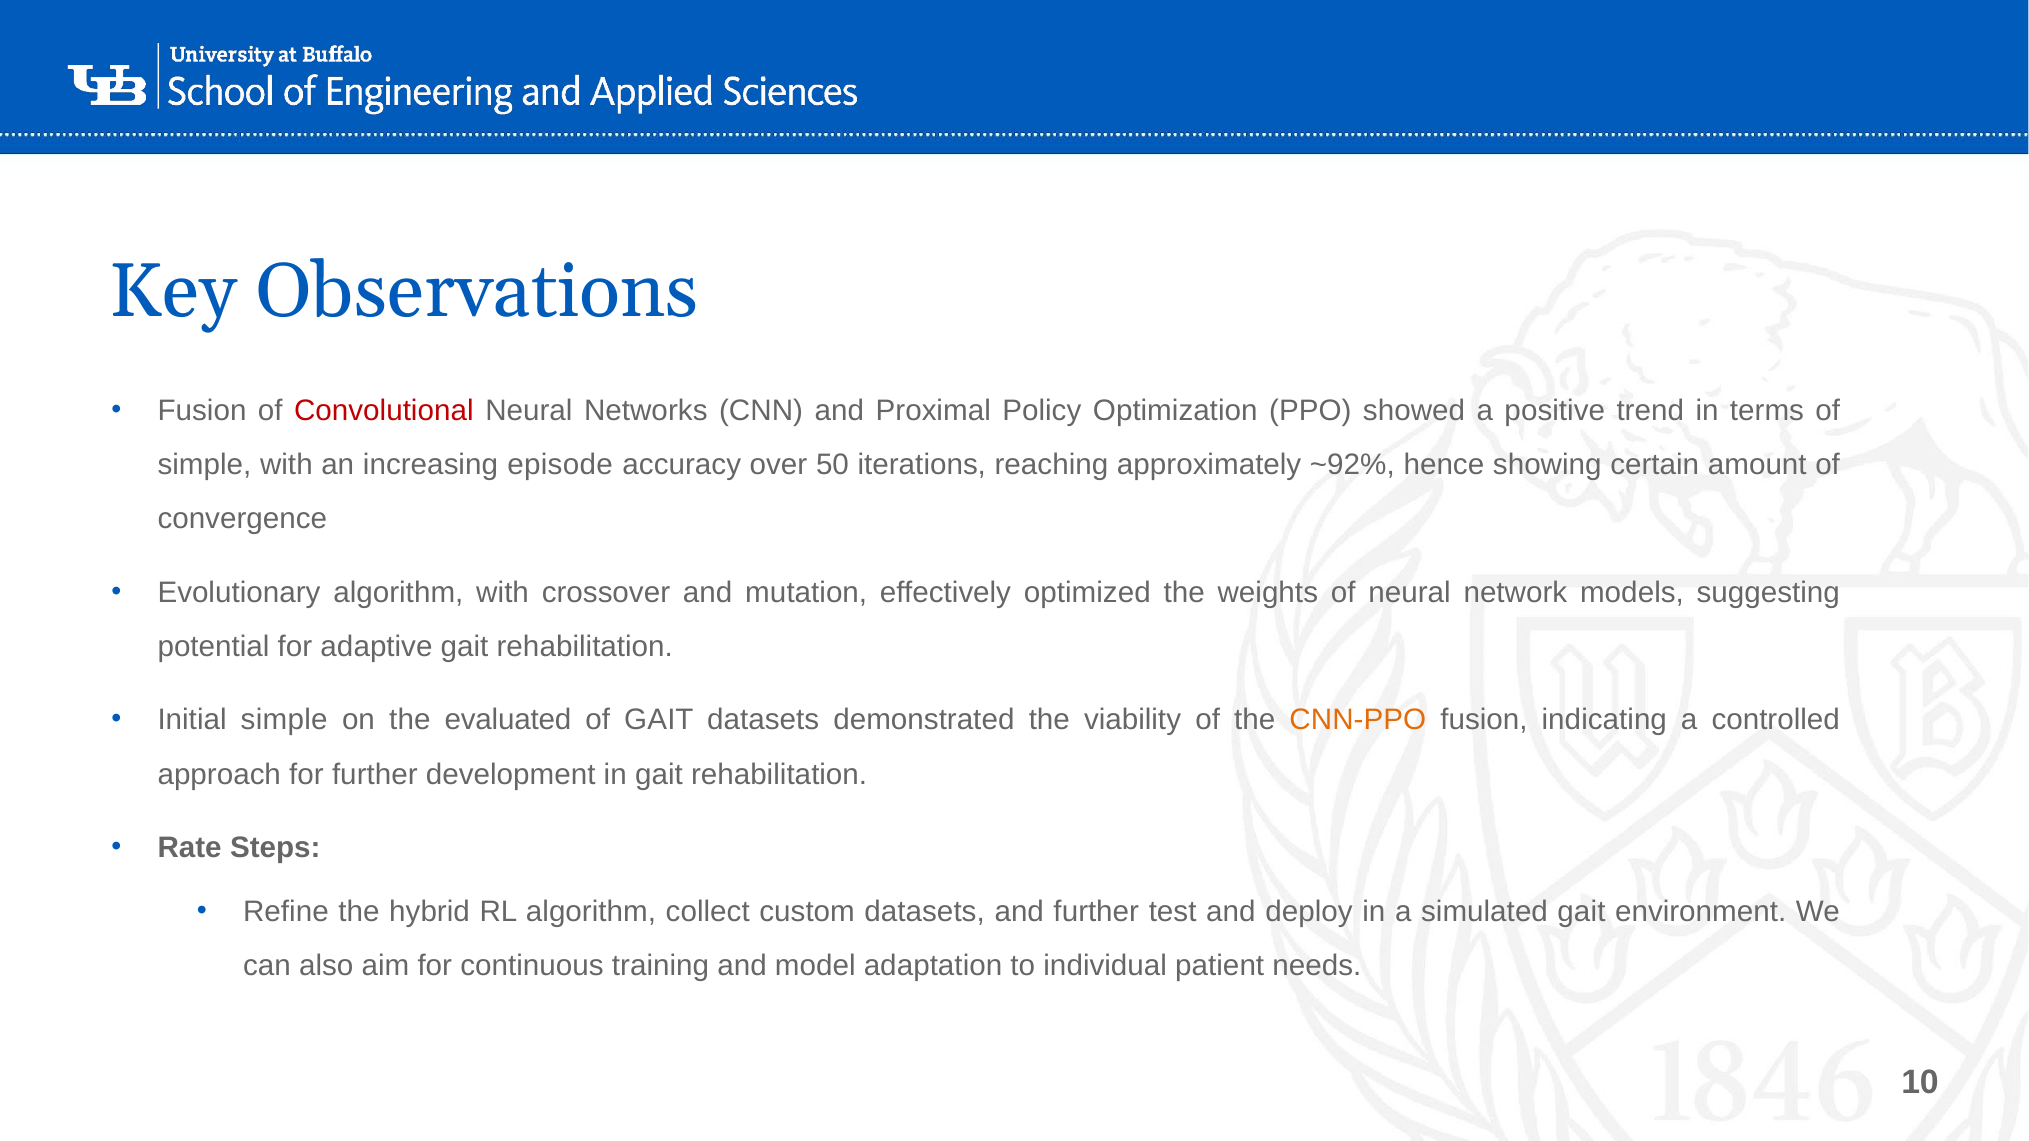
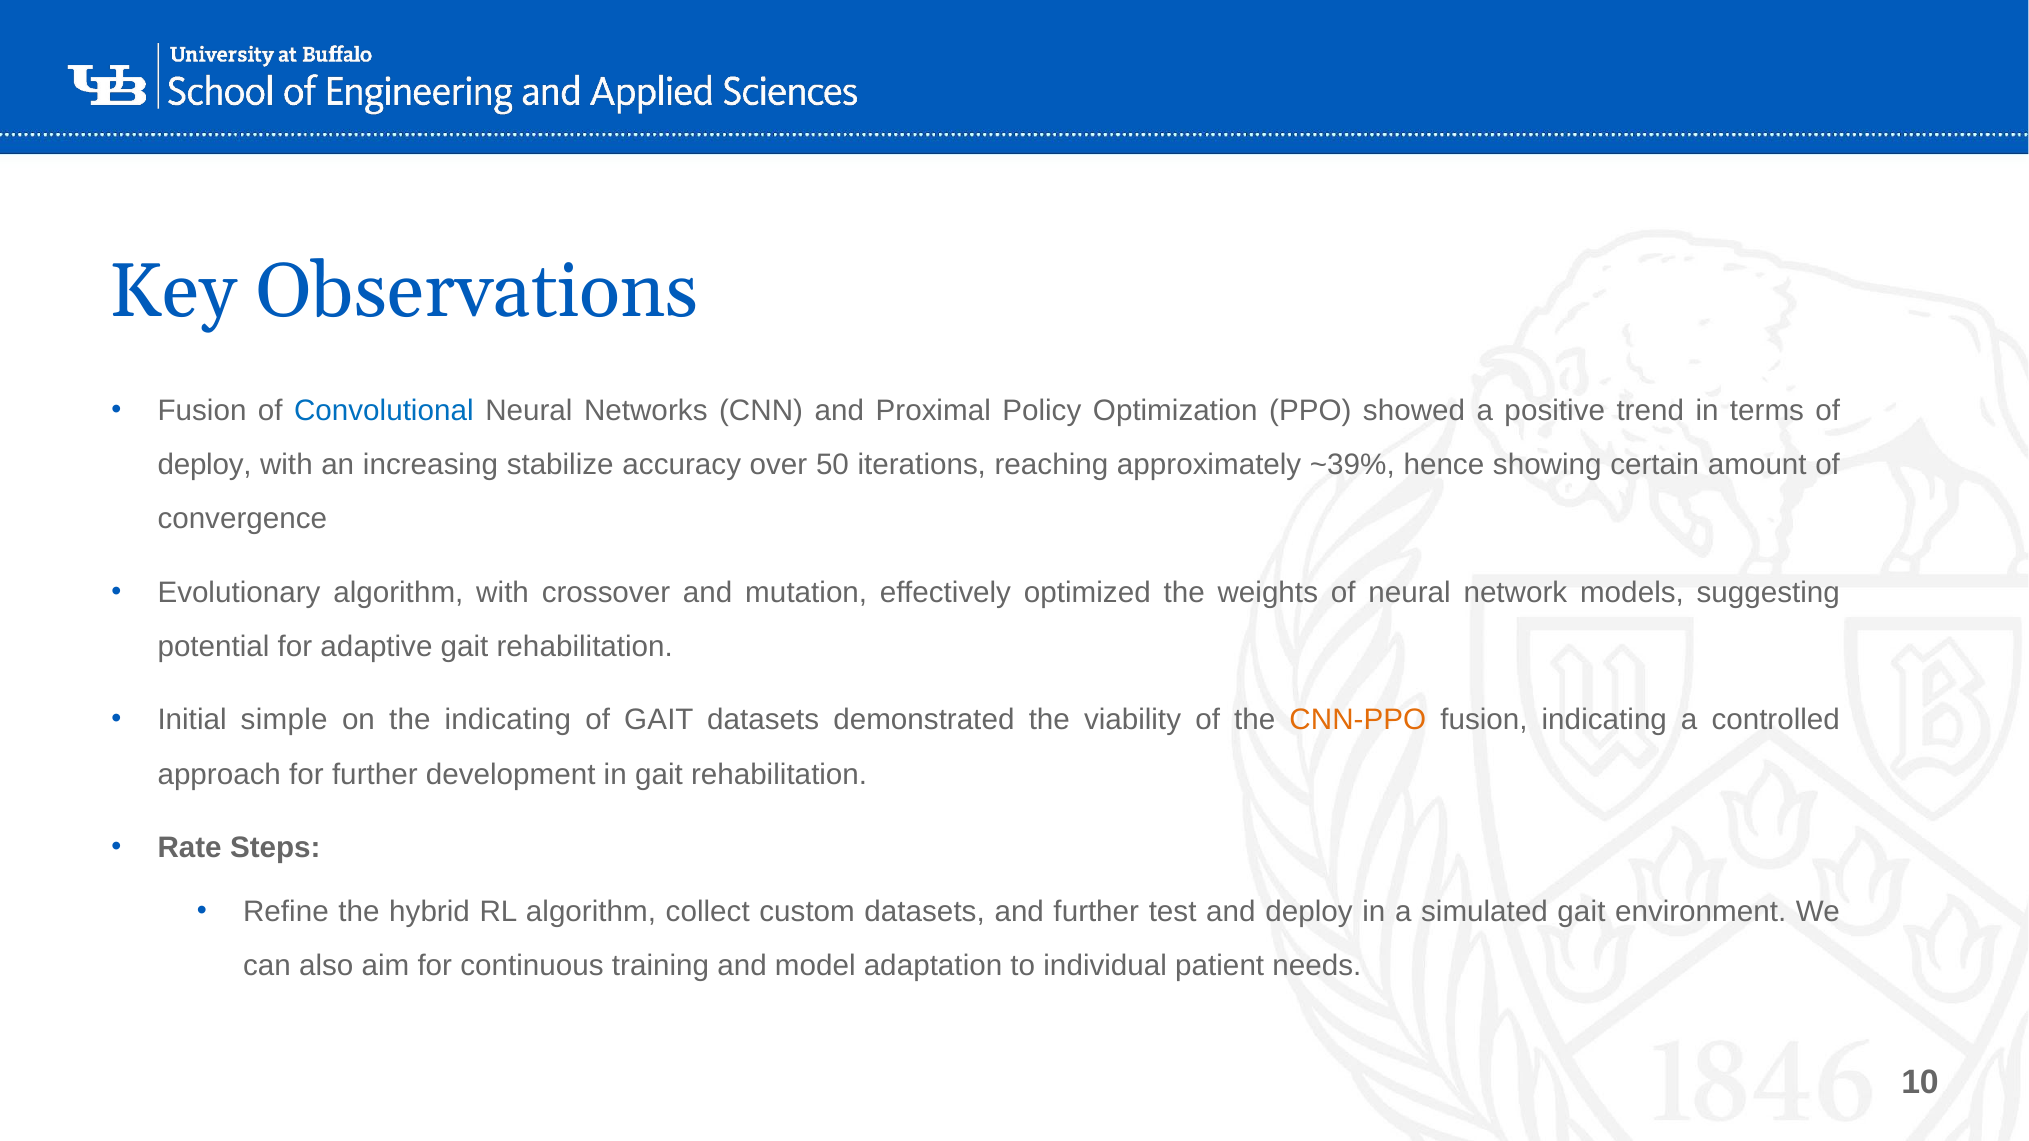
Convolutional colour: red -> blue (384, 411)
simple: simple -> deploy (205, 465)
episode: episode -> stabilize (560, 465)
~92%: ~92% -> ~39% (1352, 465)
the evaluated: evaluated -> indicating (508, 720)
